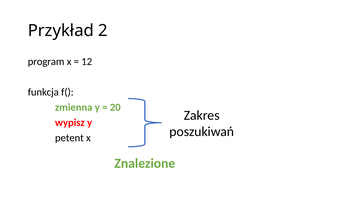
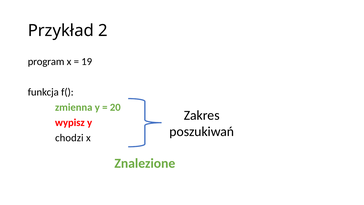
12: 12 -> 19 (87, 62)
petent: petent -> chodzi (69, 138)
